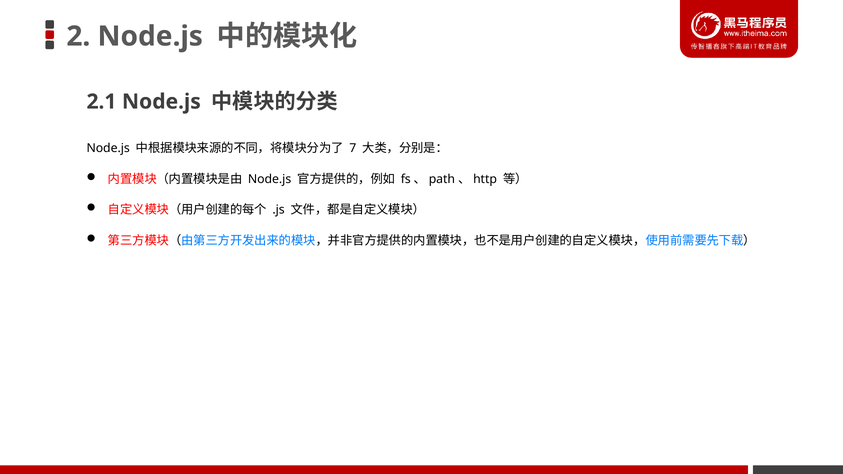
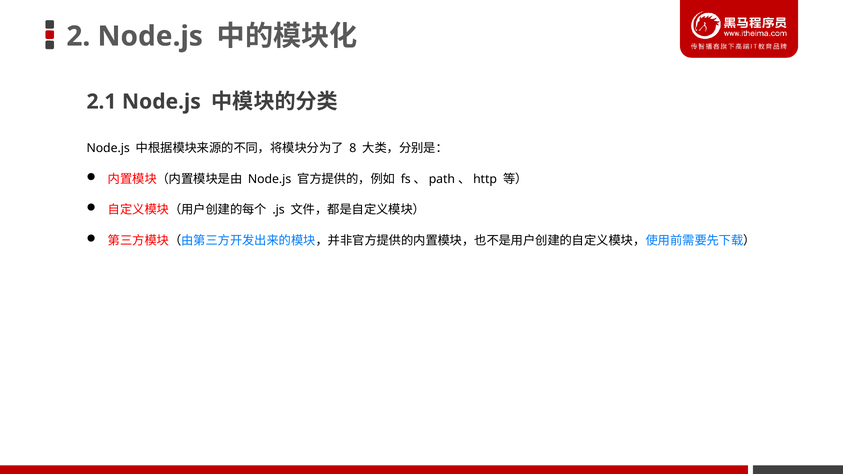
7: 7 -> 8 (353, 148)
